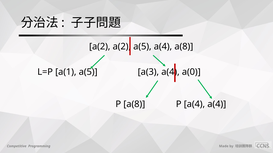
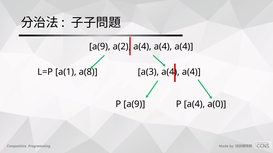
a(2: a(2 -> a(9 (100, 47)
a(5: a(5 -> a(4 (142, 47)
a(8: a(8 -> a(4 (184, 47)
a(1 a(5: a(5 -> a(8 (88, 72)
a(0: a(0 -> a(4 (191, 72)
P a(8: a(8 -> a(9 (134, 104)
a(4 a(4: a(4 -> a(0 (217, 104)
